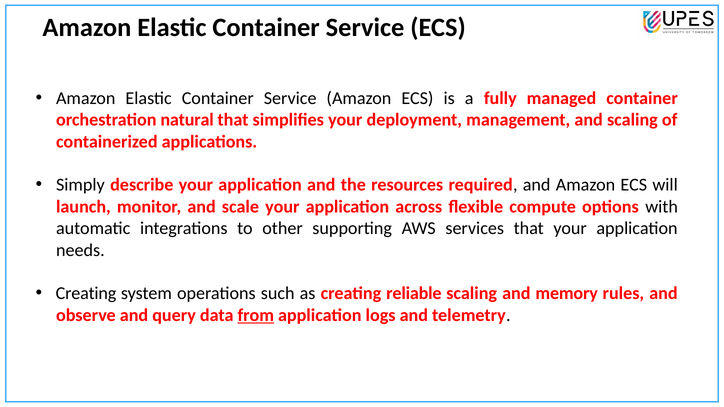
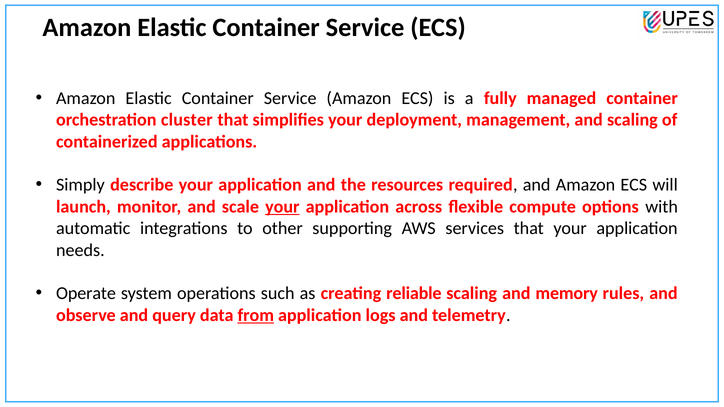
natural: natural -> cluster (187, 120)
your underline: none -> present (282, 207)
Creating: Creating -> Operate (86, 294)
